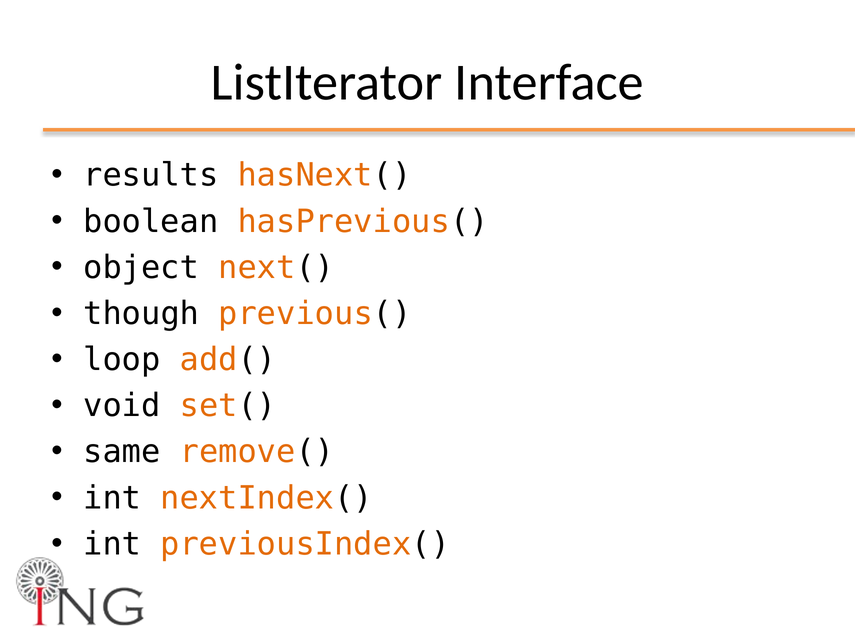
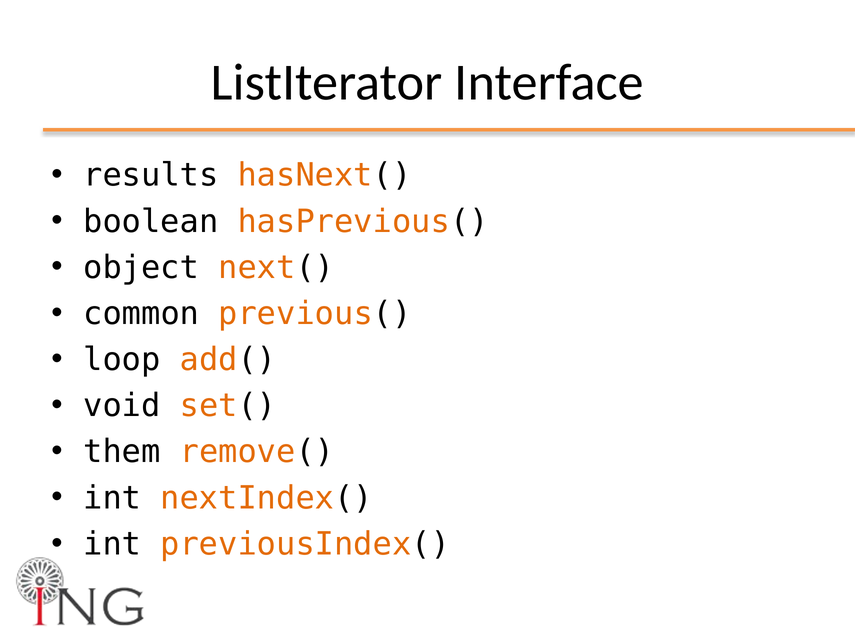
though: though -> common (141, 314)
same: same -> them (122, 452)
